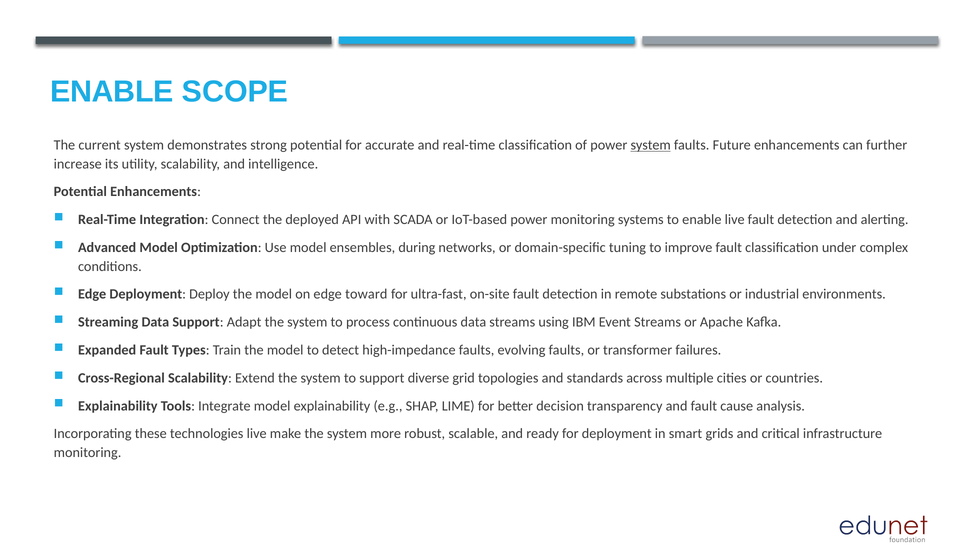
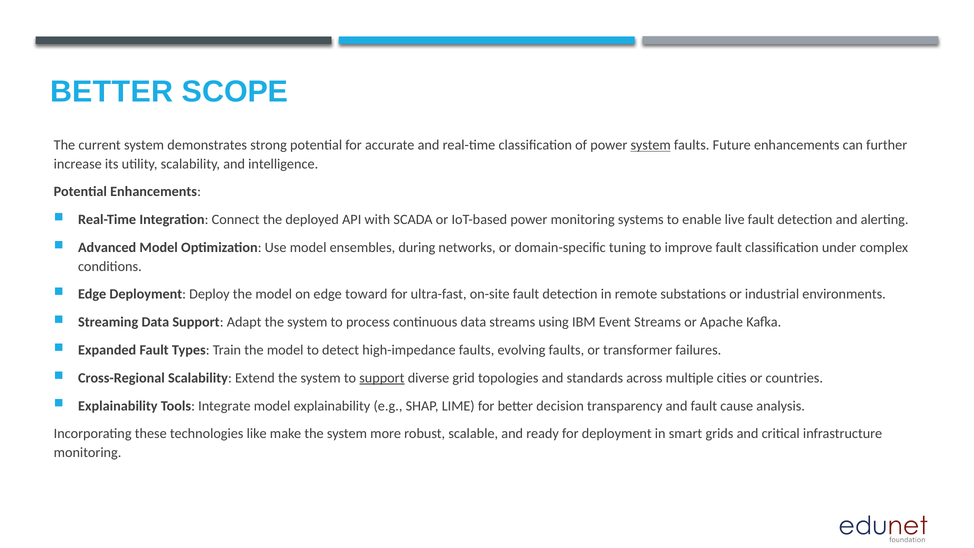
ENABLE: ENABLE -> BETTER (112, 91)
support underline: none -> present (382, 378)
technologies live: live -> like (257, 434)
